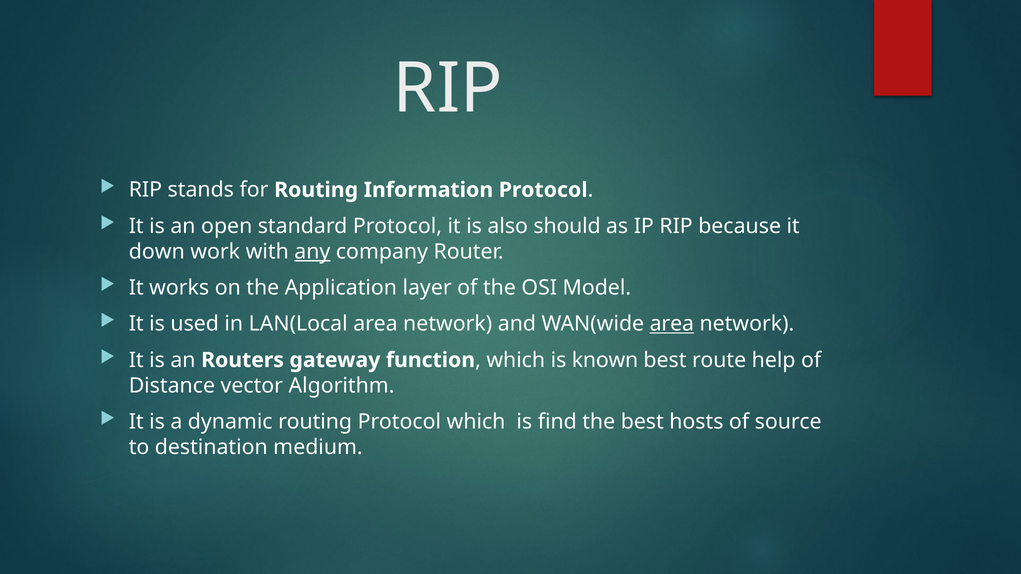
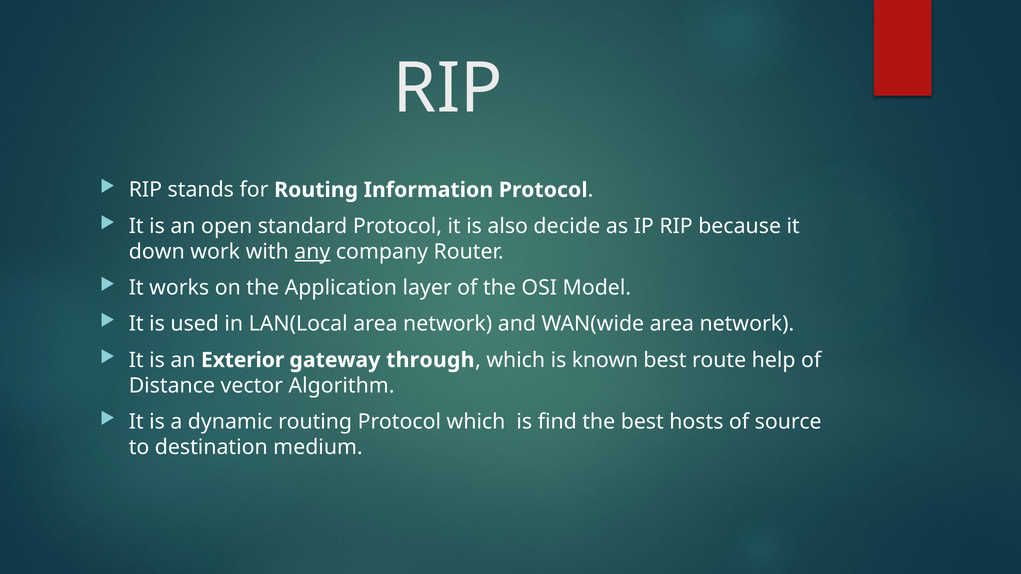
should: should -> decide (567, 226)
area underline: present -> none (672, 324)
Routers: Routers -> Exterior (243, 360)
function: function -> through (430, 360)
